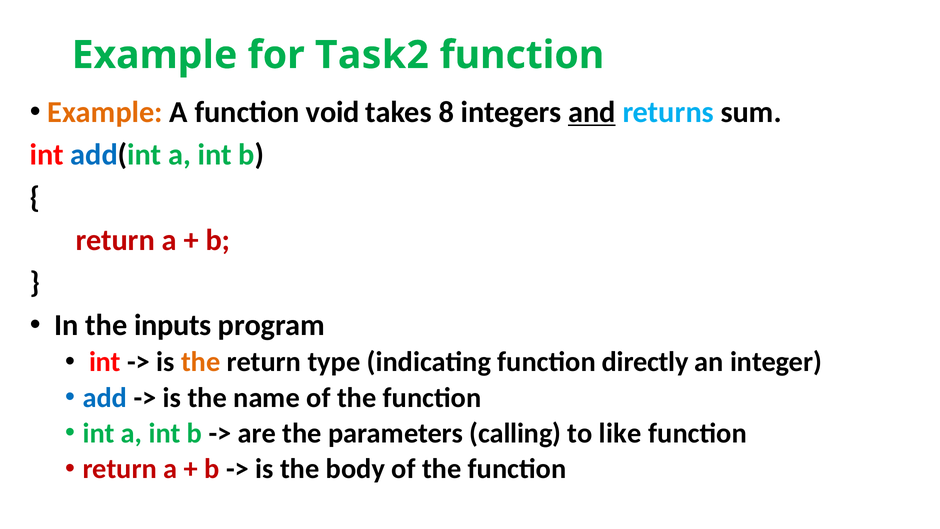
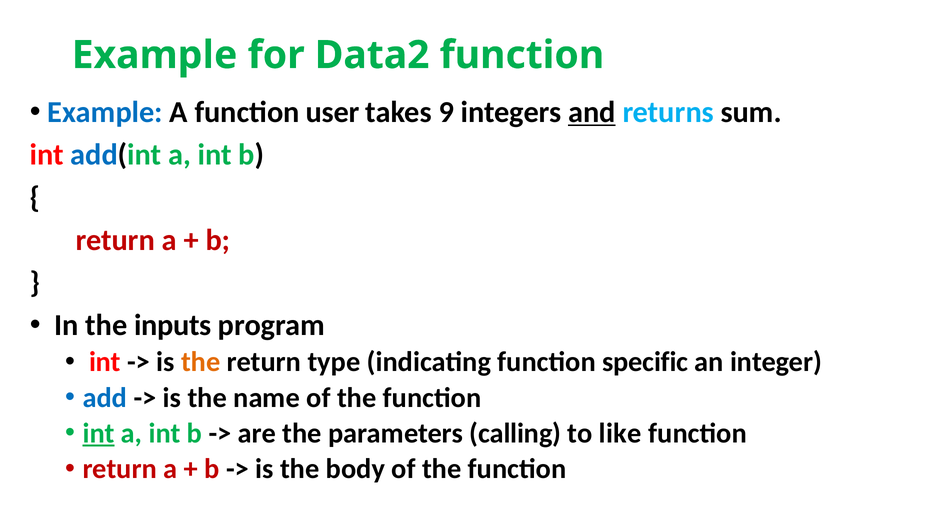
Task2: Task2 -> Data2 (372, 55)
Example colour: orange -> blue (105, 112)
void: void -> user (333, 112)
8: 8 -> 9 (446, 112)
directly: directly -> specific (645, 362)
int underline: none -> present (99, 433)
